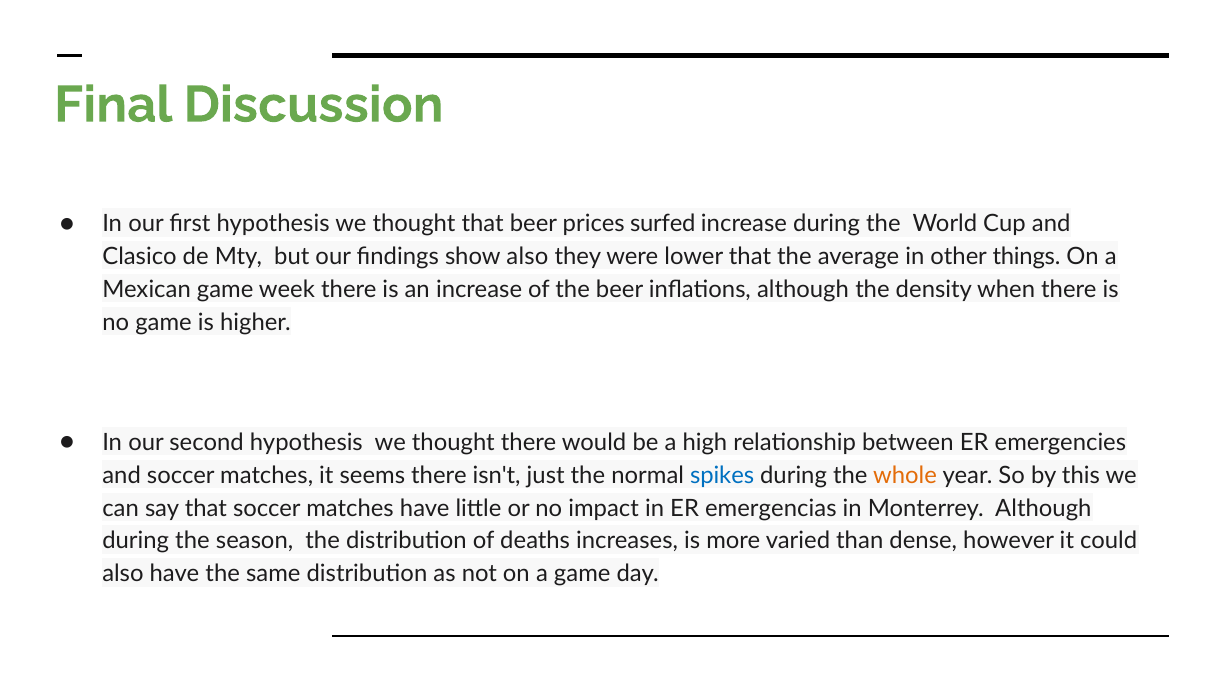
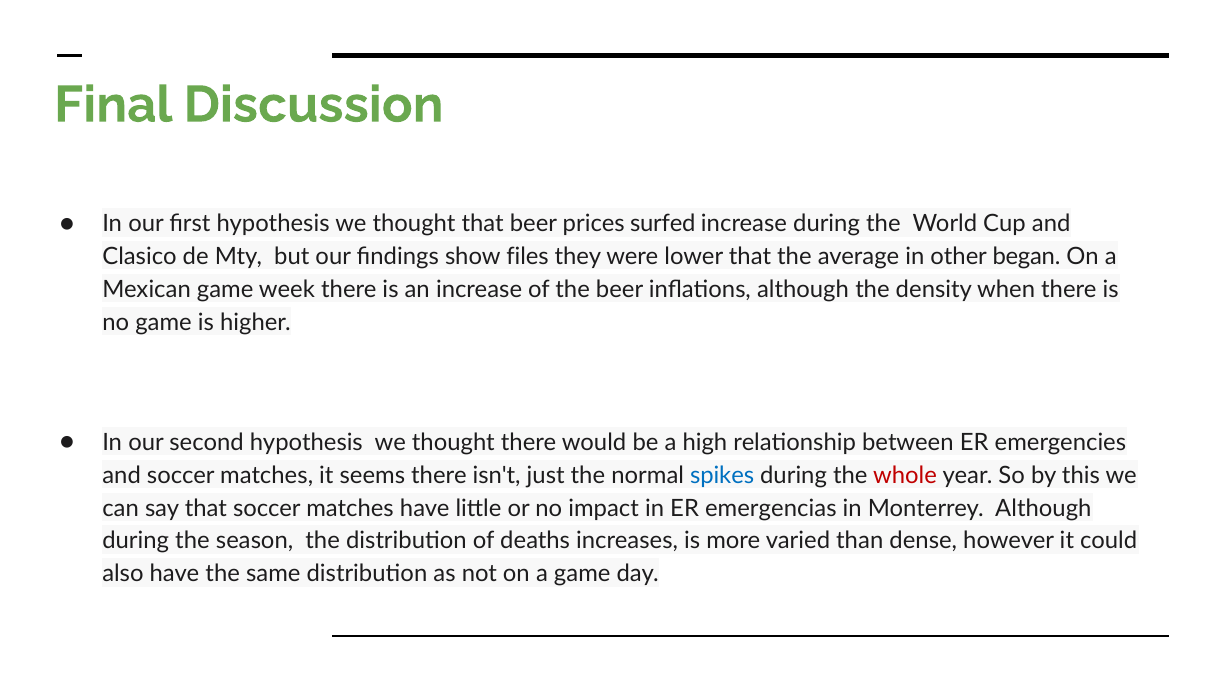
show also: also -> files (528, 256)
things: things -> began (1026, 256)
whole colour: orange -> red (905, 475)
